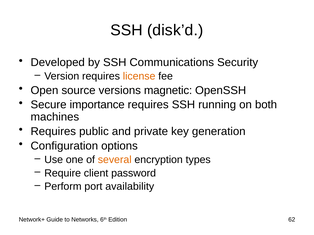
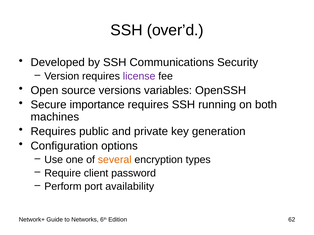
disk’d: disk’d -> over’d (175, 30)
license colour: orange -> purple (139, 76)
magnetic: magnetic -> variables (168, 90)
